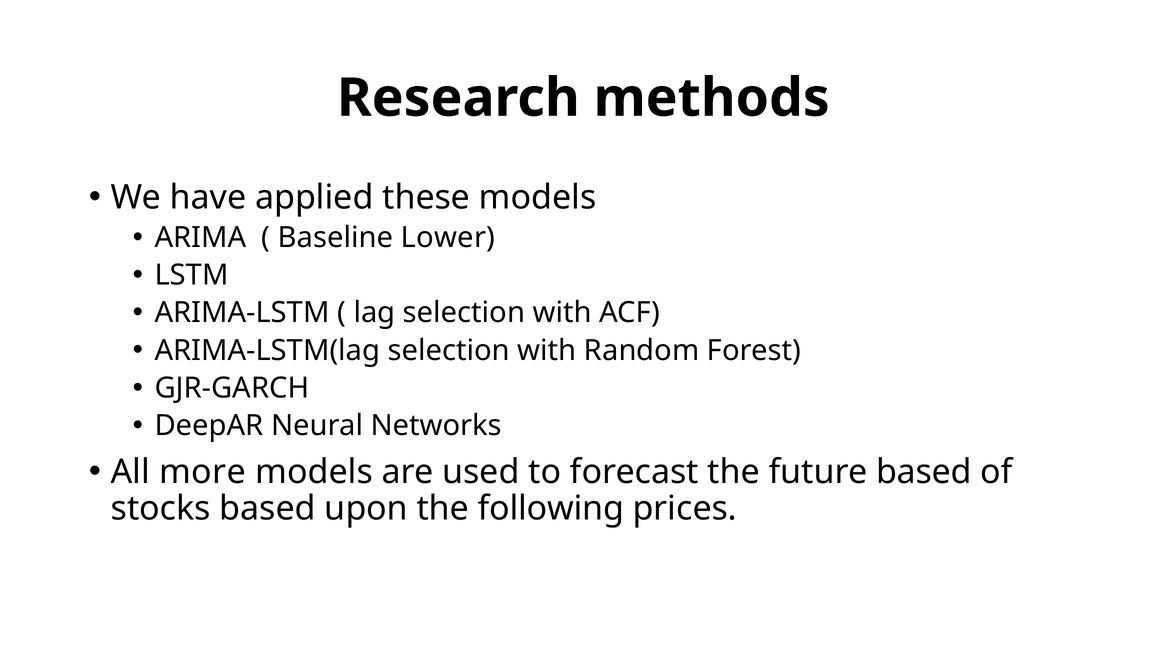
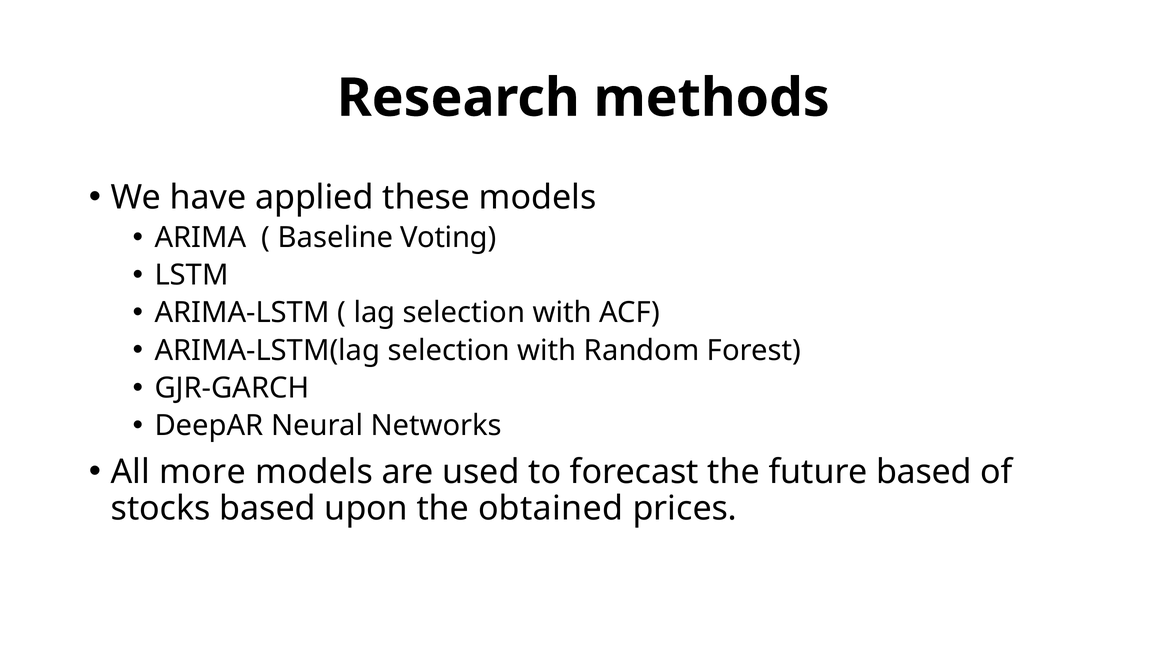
Lower: Lower -> Voting (448, 237)
following: following -> obtained (551, 508)
